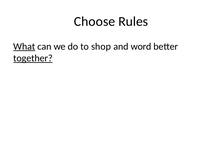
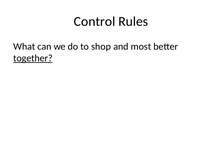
Choose: Choose -> Control (95, 21)
What underline: present -> none (24, 47)
word: word -> most (141, 47)
